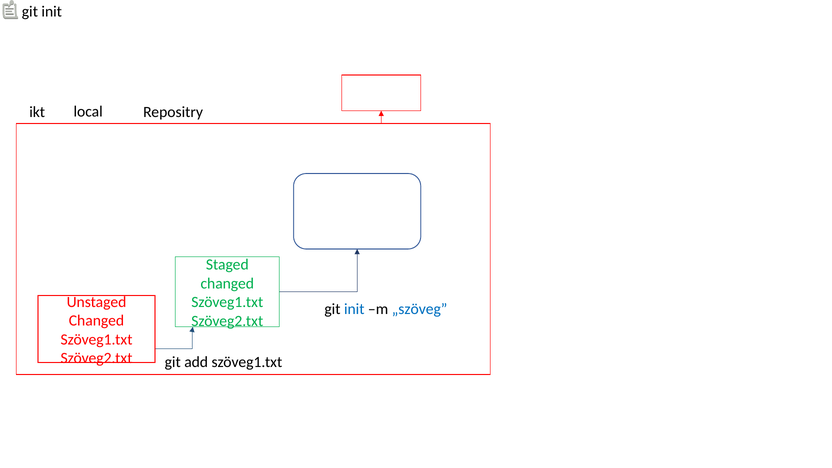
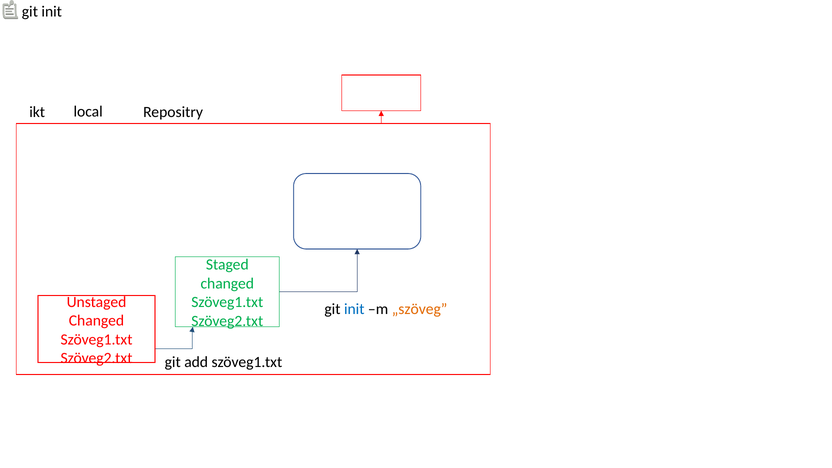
„szöveg colour: blue -> orange (420, 309)
